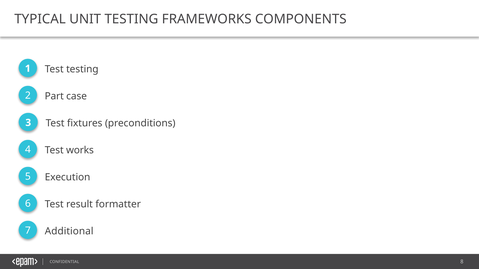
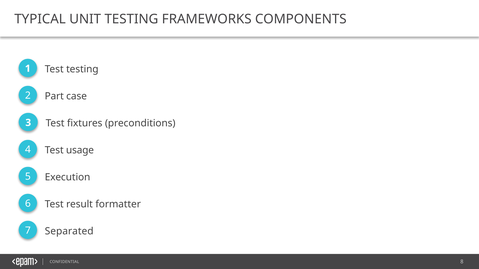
works: works -> usage (80, 150)
Additional: Additional -> Separated (69, 231)
